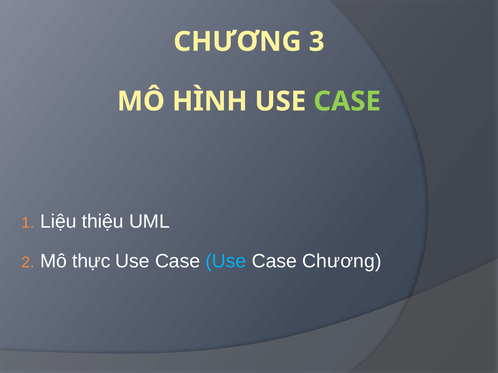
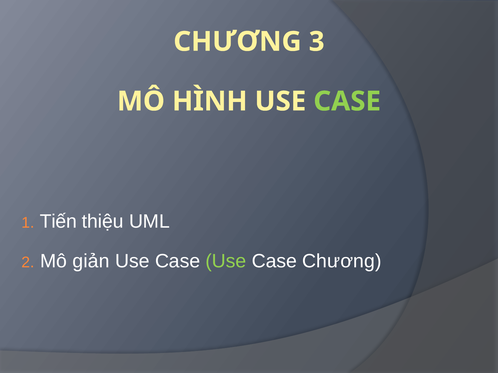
Liệu: Liệu -> Tiến (58, 222)
thực: thực -> giản (91, 261)
Use colour: light blue -> light green (226, 261)
